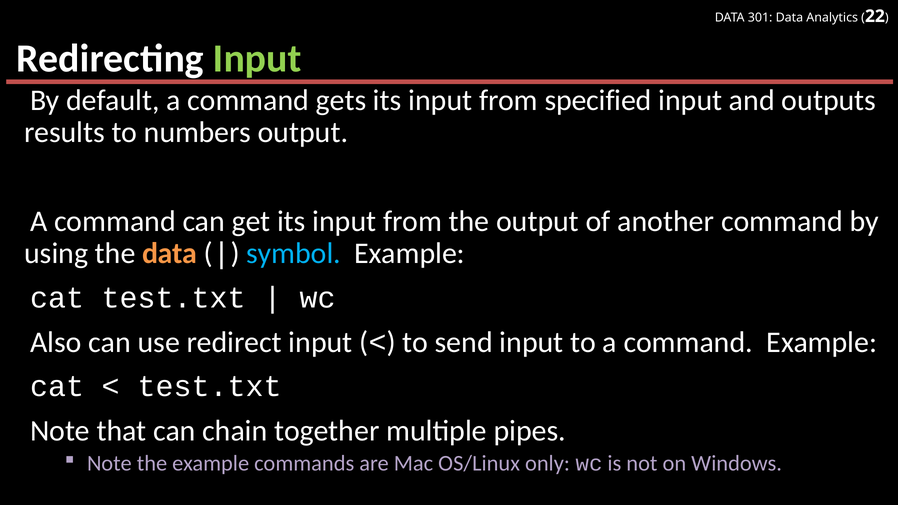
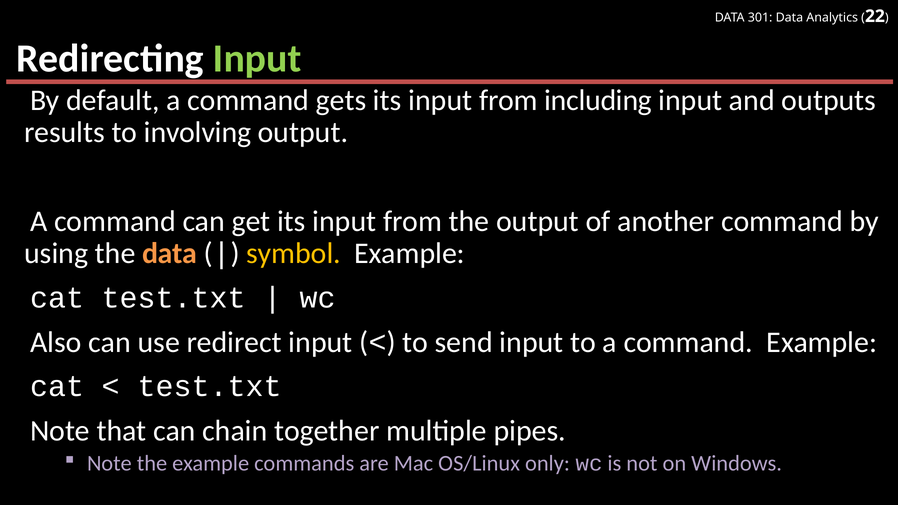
specified: specified -> including (598, 101)
numbers: numbers -> involving (198, 133)
symbol colour: light blue -> yellow (294, 253)
